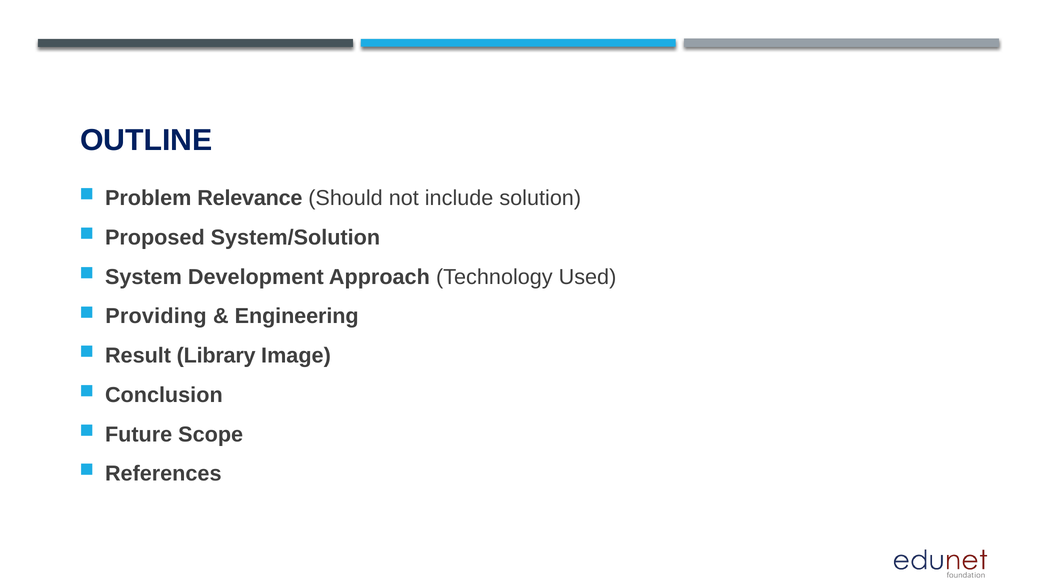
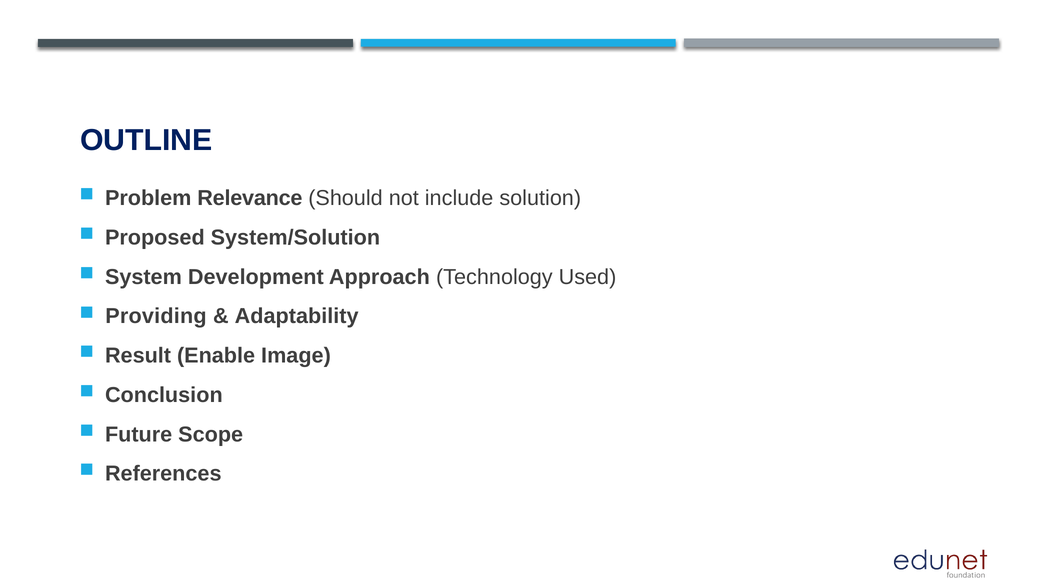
Engineering: Engineering -> Adaptability (297, 316)
Library: Library -> Enable (216, 355)
